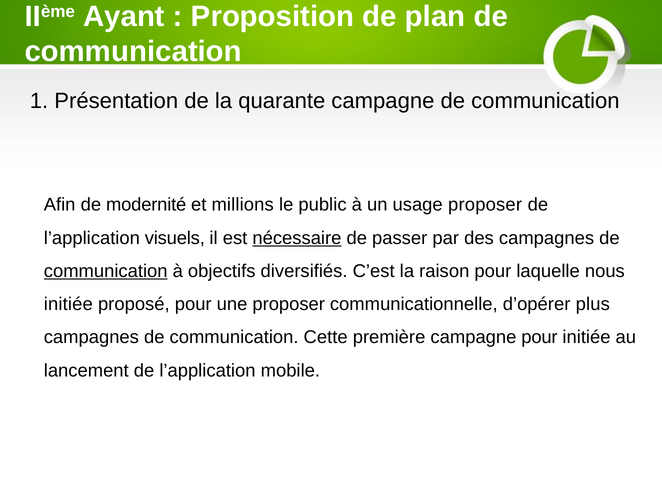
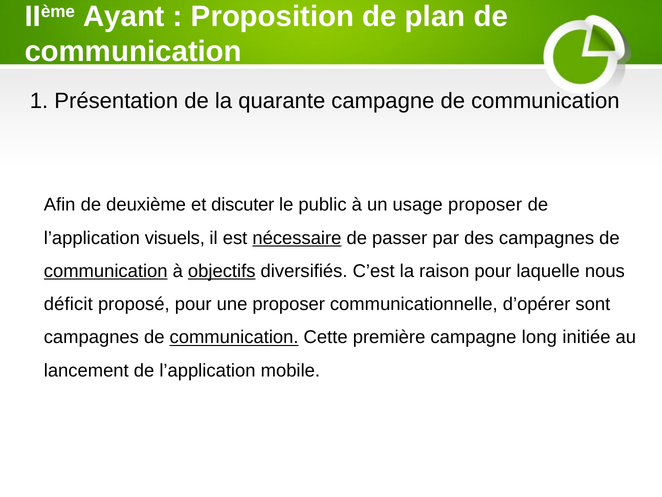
modernité: modernité -> deuxième (146, 205)
millions: millions -> discuter (243, 205)
objectifs underline: none -> present (222, 271)
initiée: initiée -> déficit (68, 304)
plus: plus -> sont (593, 304)
communication underline: none -> present (234, 337)
campagne pour: pour -> long (539, 337)
